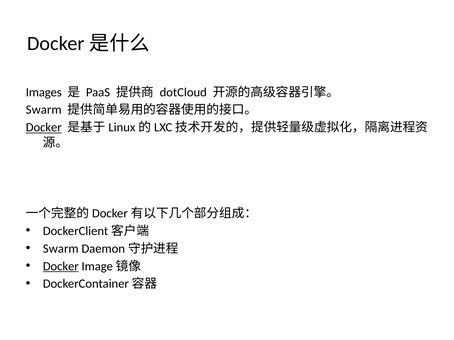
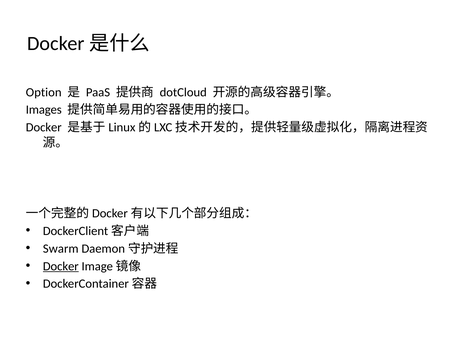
Images: Images -> Option (44, 92)
Swarm: Swarm -> Images (44, 110)
Docker underline: present -> none (44, 128)
